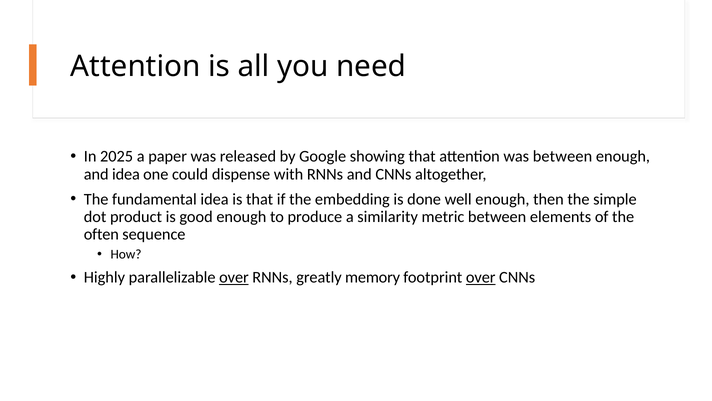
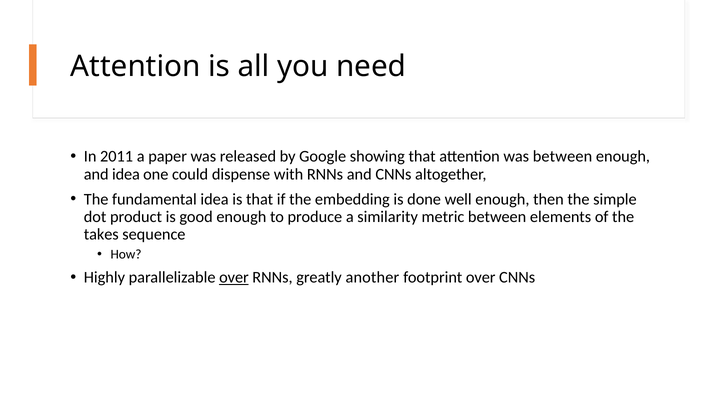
2025: 2025 -> 2011 (117, 156)
often: often -> takes (101, 234)
memory: memory -> another (372, 277)
over underline: present -> none (481, 277)
